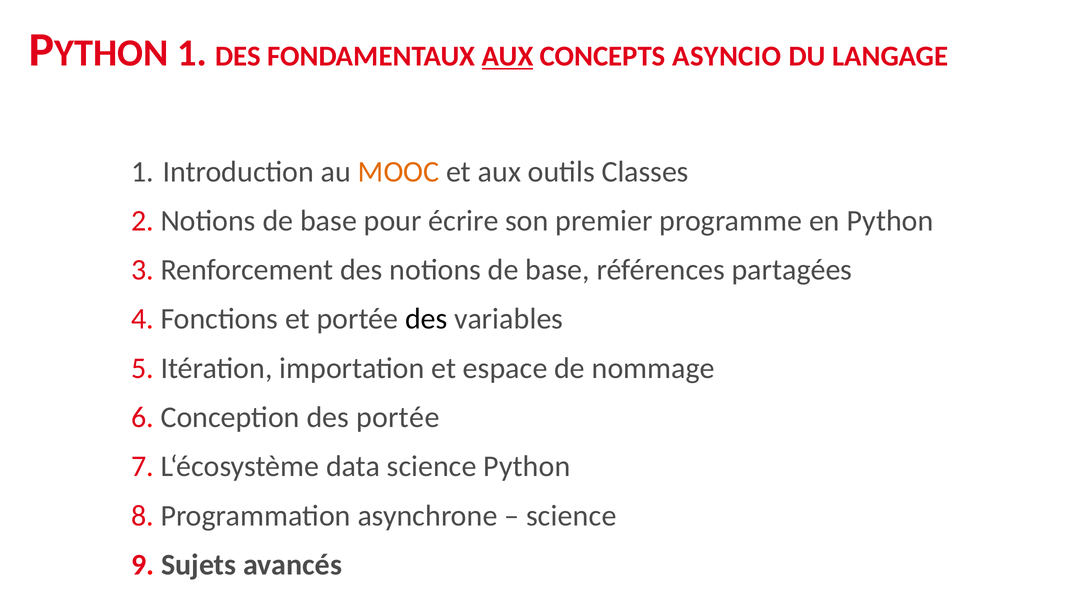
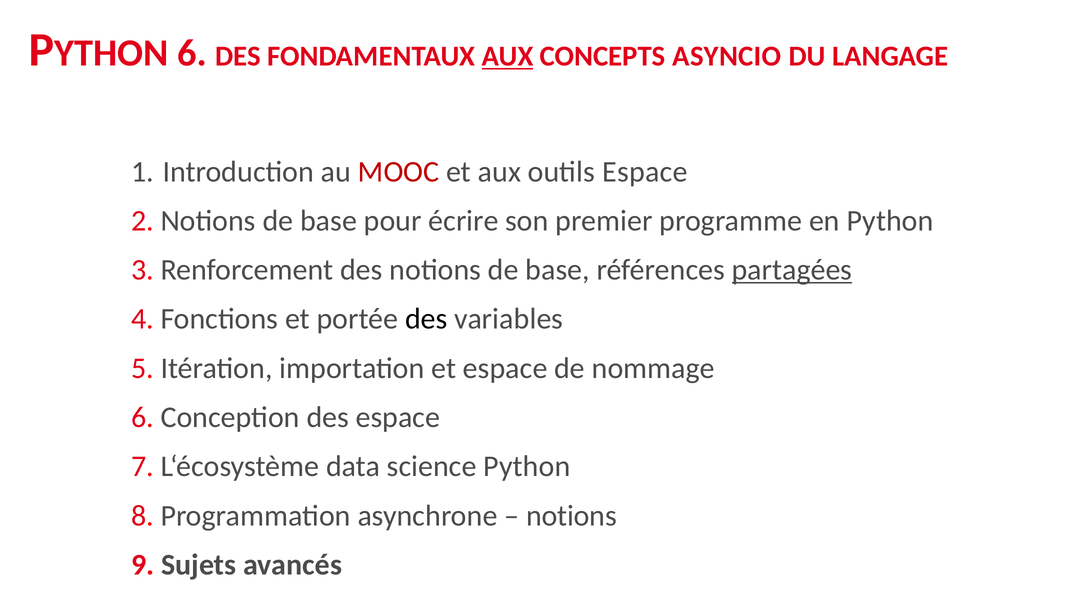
1: 1 -> 6 (192, 53)
MOOC colour: orange -> red (399, 172)
outils Classes: Classes -> Espace (645, 172)
partagées underline: none -> present (792, 270)
des portée: portée -> espace (398, 418)
science: science -> notions (571, 516)
